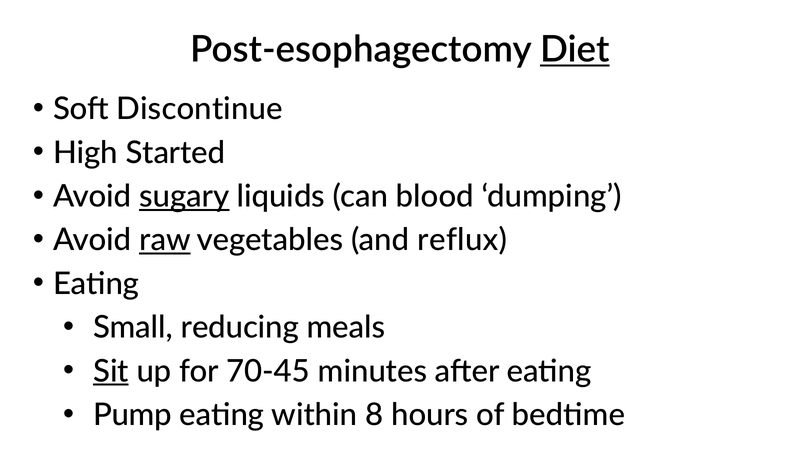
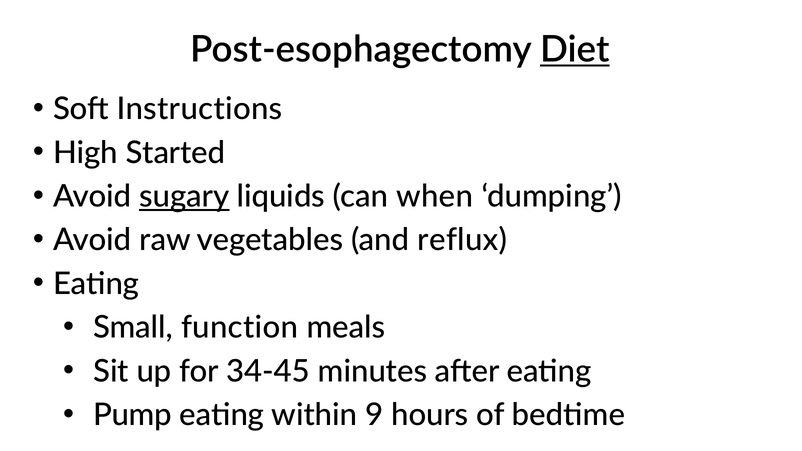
Discontinue: Discontinue -> Instructions (199, 109)
blood: blood -> when (435, 197)
raw underline: present -> none (165, 240)
reducing: reducing -> function (240, 328)
Sit underline: present -> none (111, 371)
70-45: 70-45 -> 34-45 (268, 371)
8: 8 -> 9 (374, 415)
